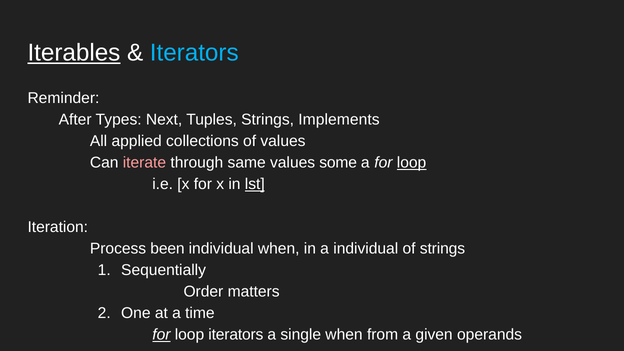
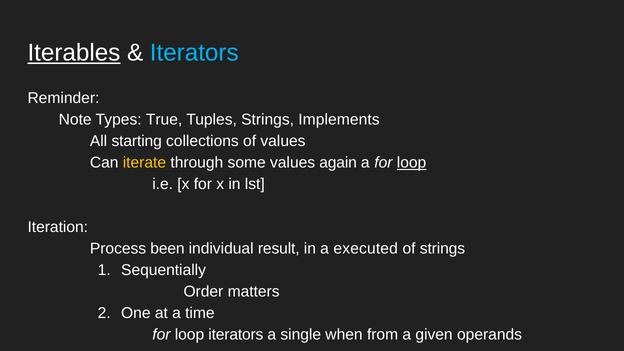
After: After -> Note (75, 120)
Next: Next -> True (164, 120)
applied: applied -> starting (137, 141)
iterate colour: pink -> yellow (144, 163)
same: same -> some (247, 163)
some: some -> again (338, 163)
lst underline: present -> none (255, 184)
individual when: when -> result (279, 249)
a individual: individual -> executed (366, 249)
for underline: present -> none (161, 335)
